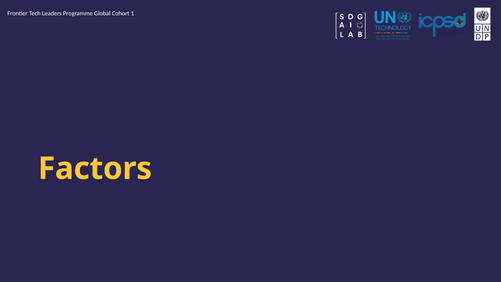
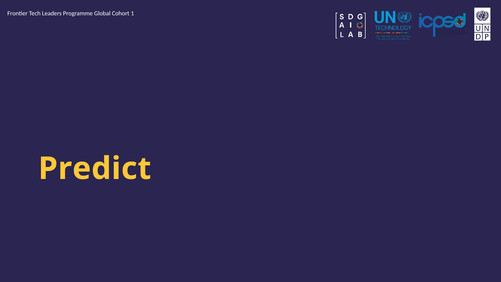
Factors: Factors -> Predict (95, 168)
